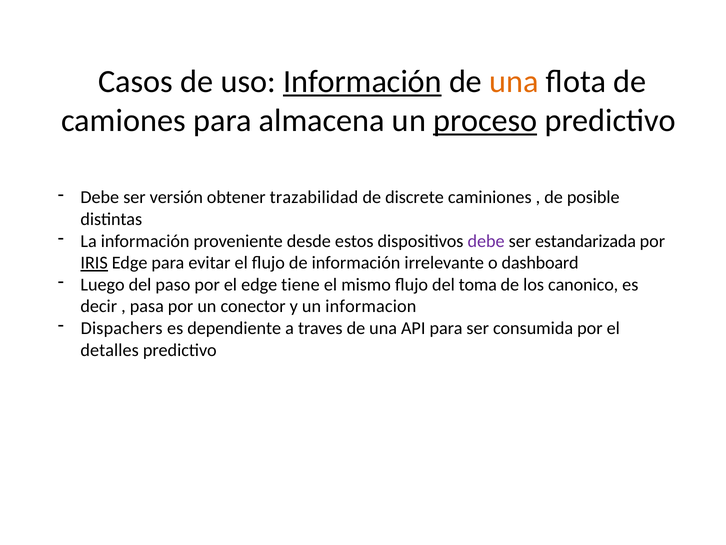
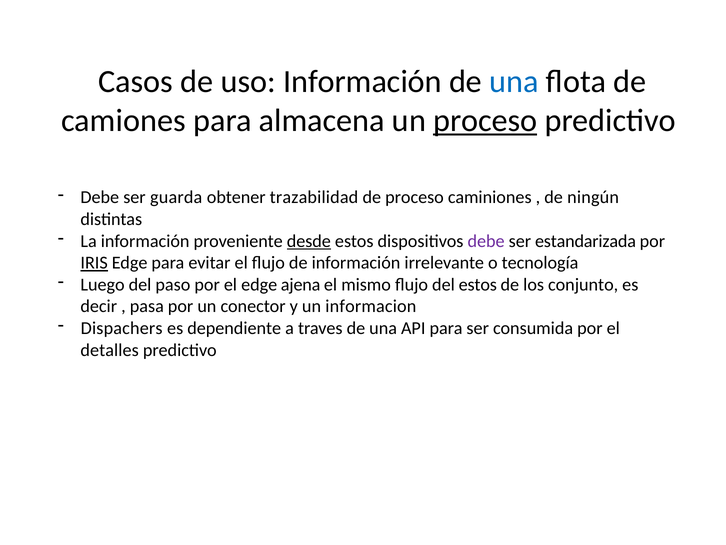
Información underline: present -> none (362, 82)
una colour: orange -> blue (514, 82)
versión: versión -> guarda (176, 197)
de discrete: discrete -> proceso (414, 197)
posible: posible -> ningún (593, 197)
desde underline: none -> present (309, 241)
dashboard: dashboard -> tecnología (540, 263)
tiene: tiene -> ajena (301, 284)
del toma: toma -> estos (478, 284)
canonico: canonico -> conjunto (583, 284)
